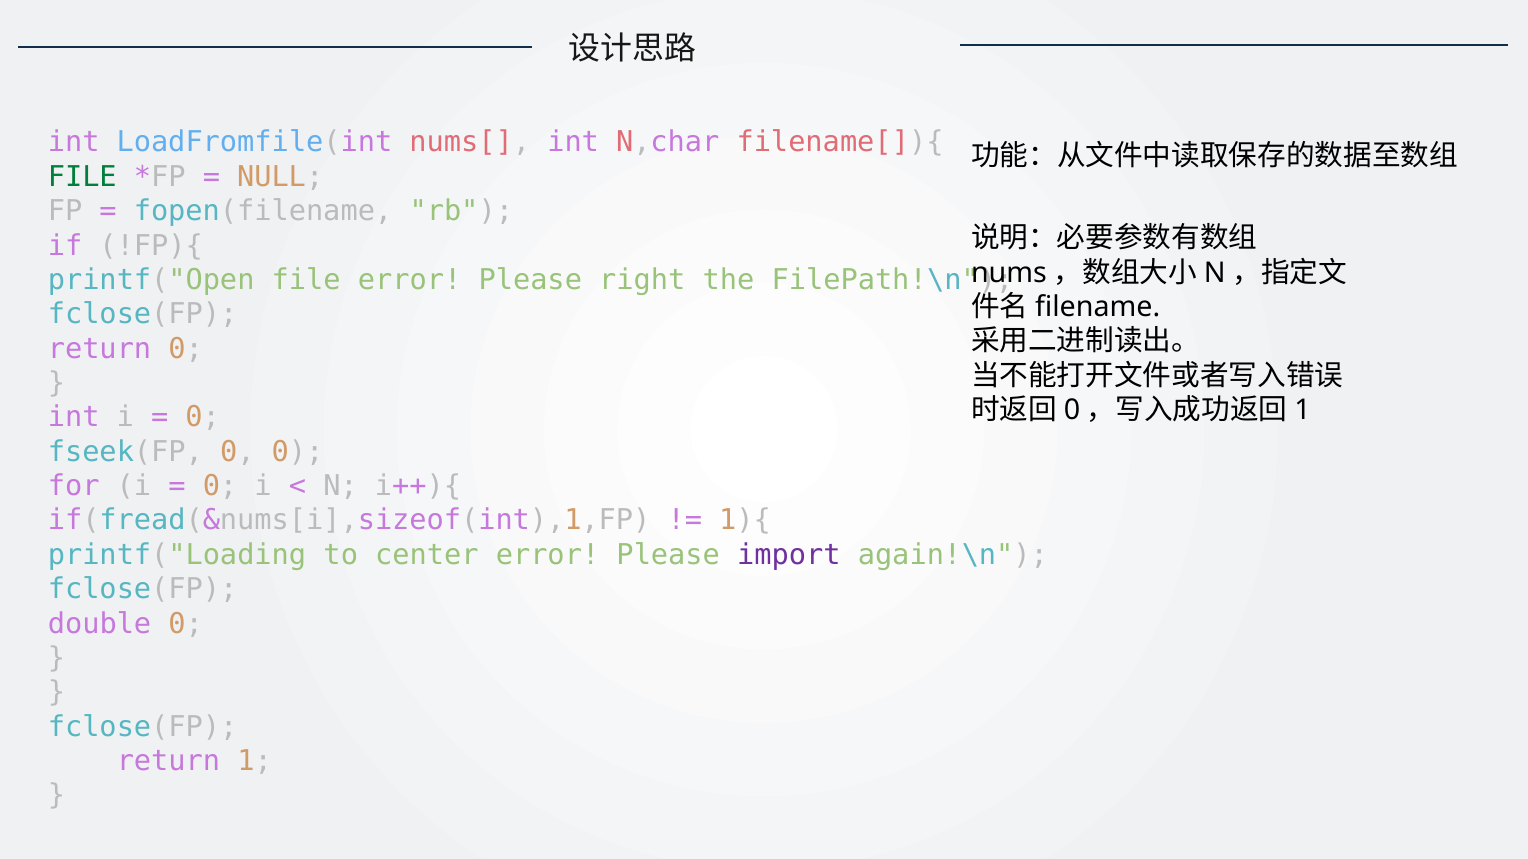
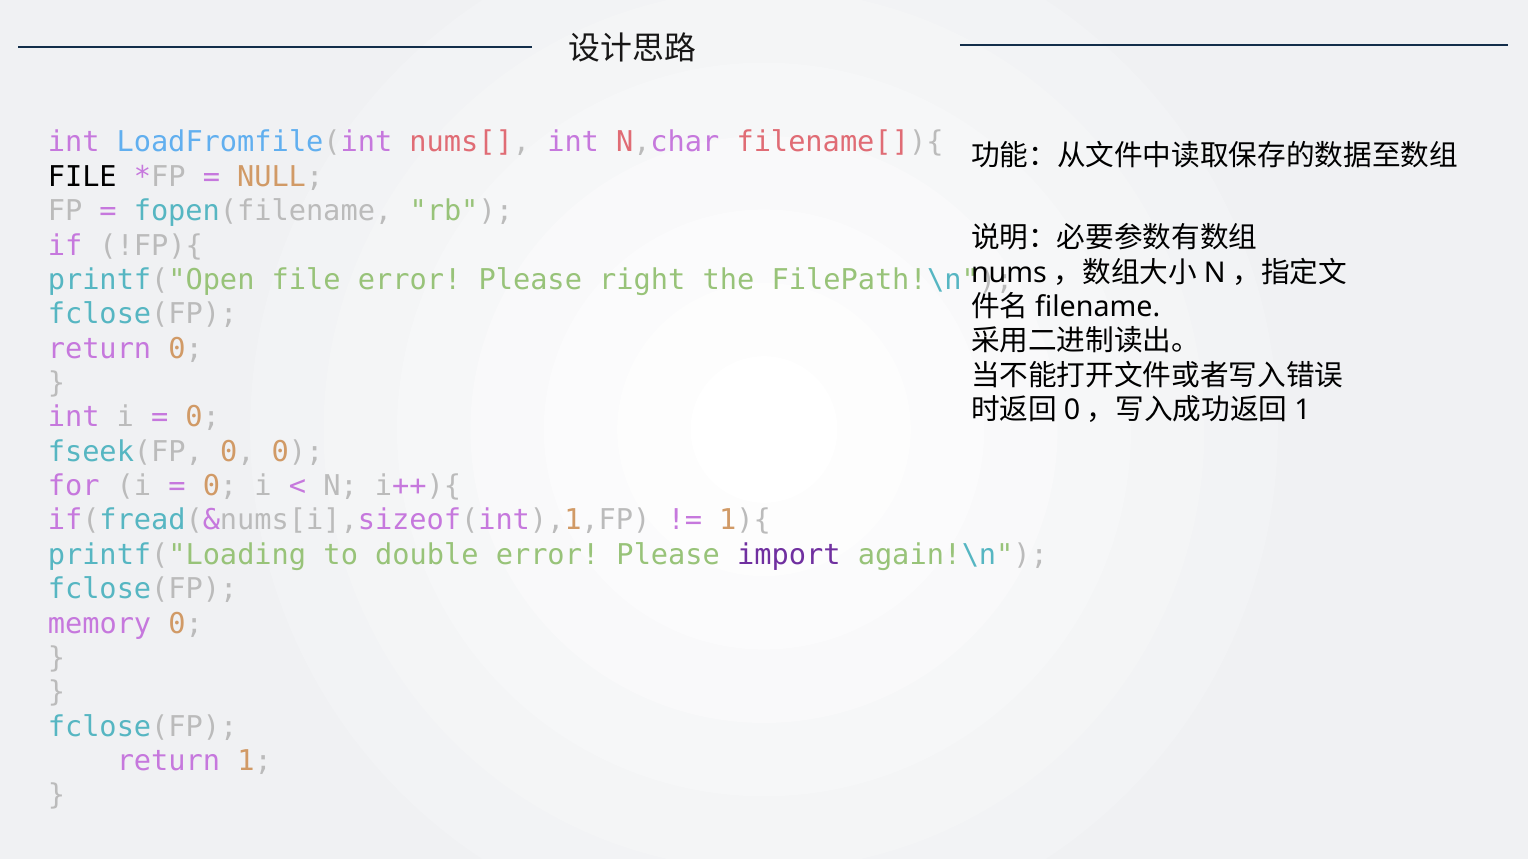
FILE colour: green -> black (82, 177)
center: center -> double (427, 555)
double: double -> memory (100, 624)
